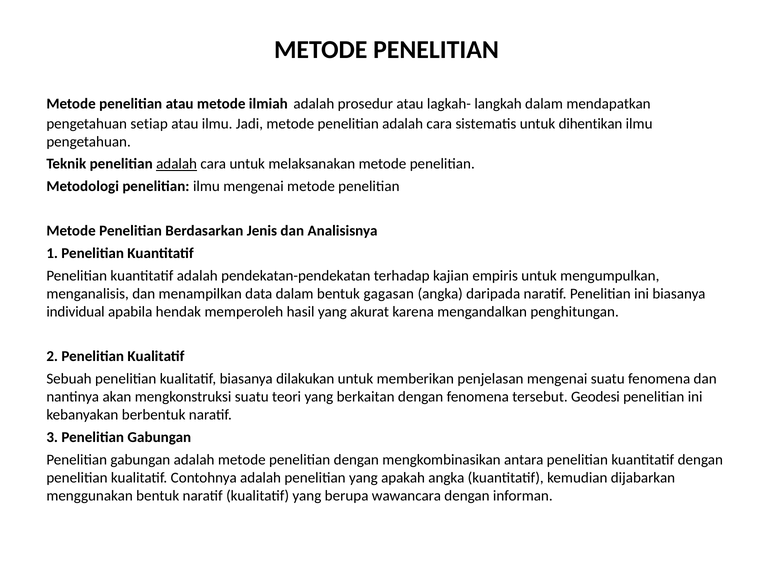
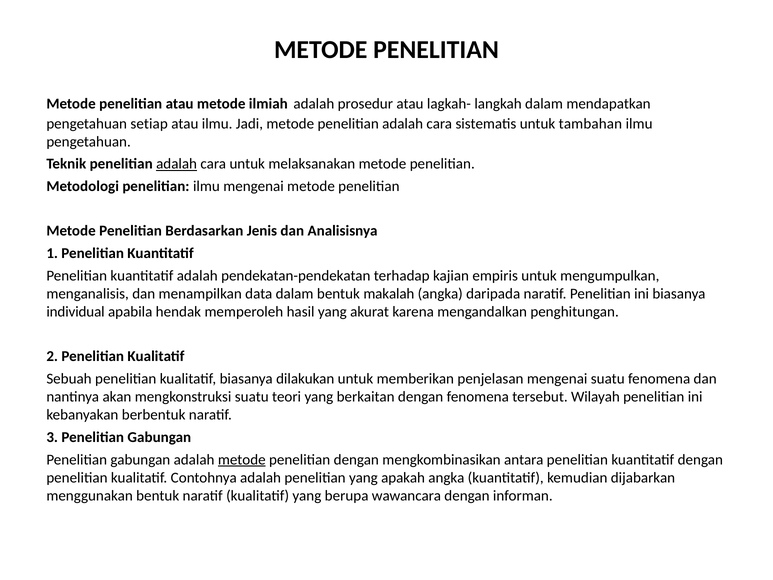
dihentikan: dihentikan -> tambahan (590, 124)
gagasan: gagasan -> makalah (389, 294)
Geodesi: Geodesi -> Wilayah (595, 397)
metode underline: none -> present (242, 459)
